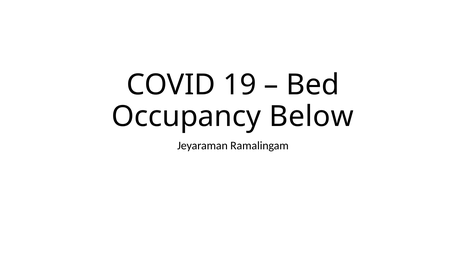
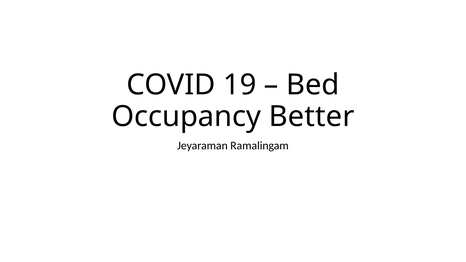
Below: Below -> Better (312, 116)
